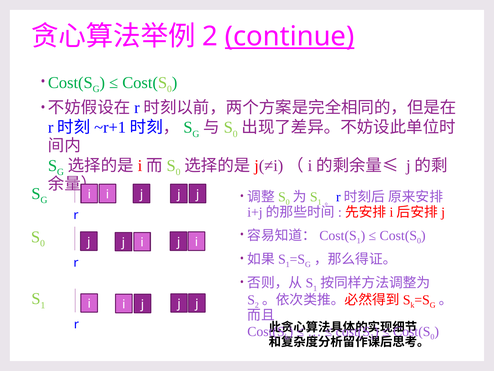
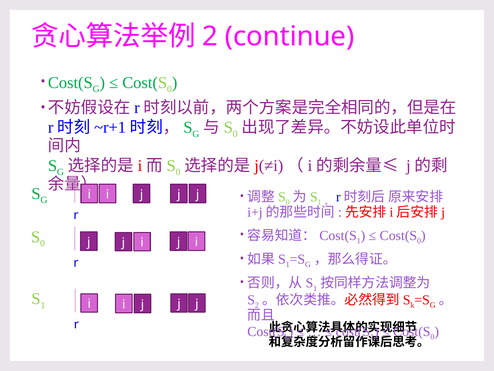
continue underline: present -> none (290, 36)
